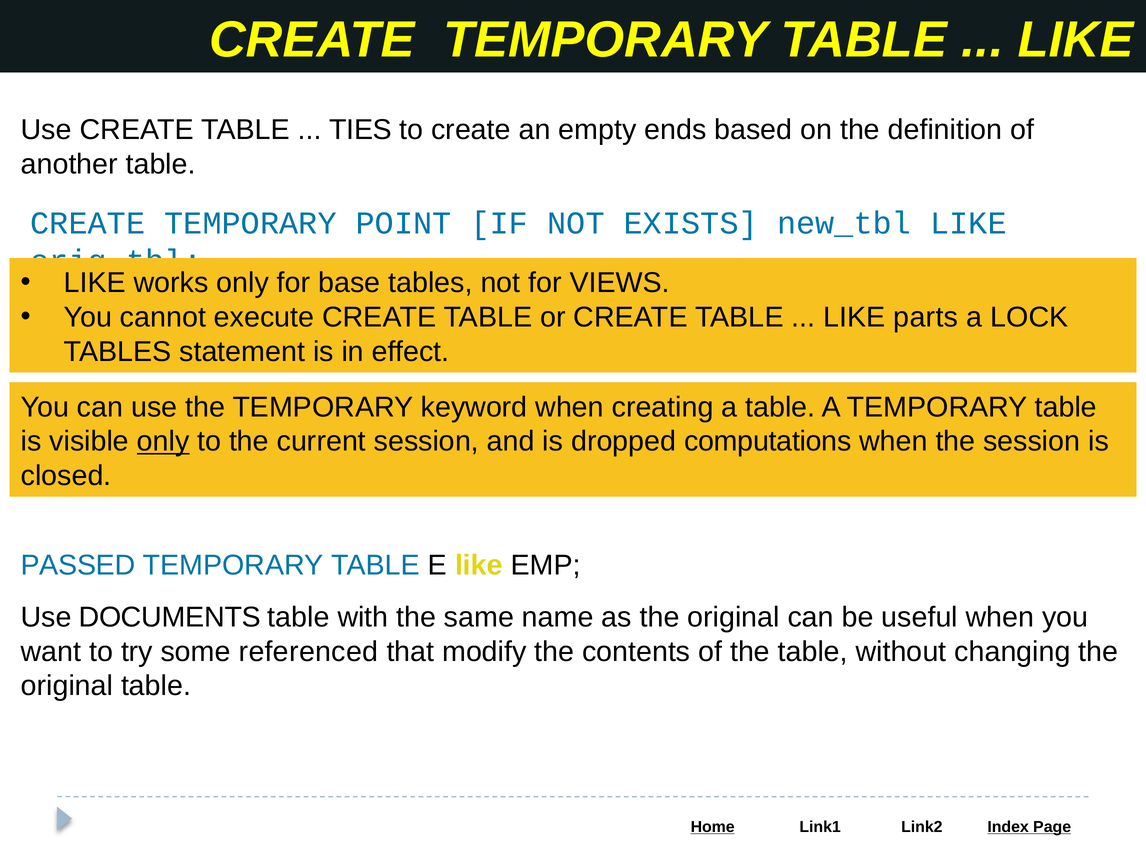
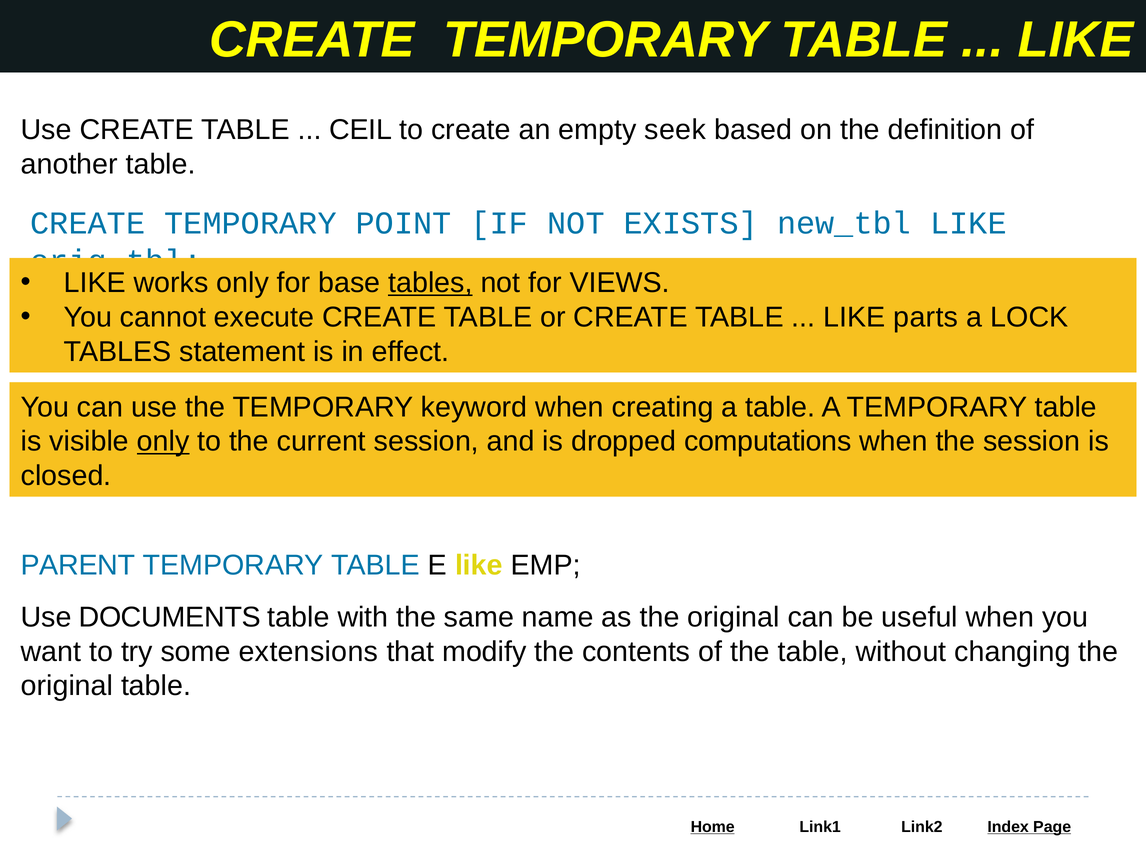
TIES: TIES -> CEIL (361, 130)
ends: ends -> seek (675, 130)
tables underline: none -> present (430, 283)
PASSED: PASSED -> PARENT (78, 565)
referenced: referenced -> extensions (308, 651)
